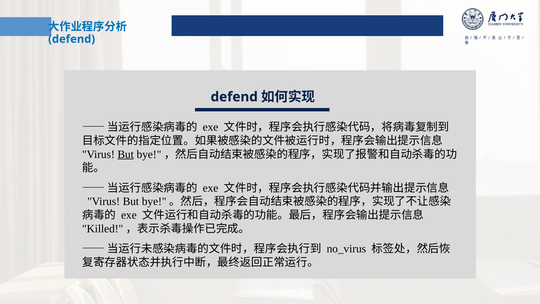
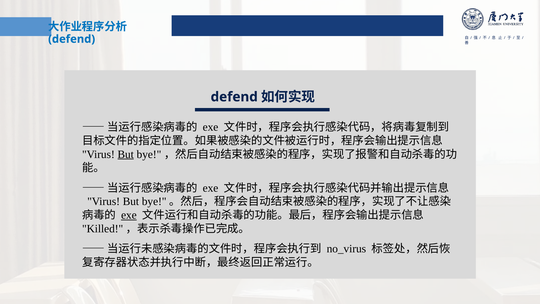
exe underline: none -> present (129, 215)
